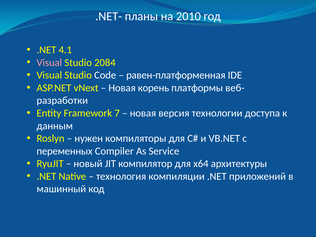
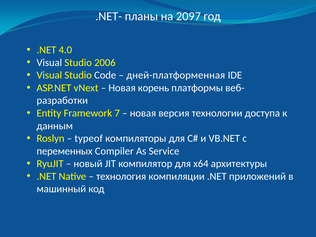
2010: 2010 -> 2097 (188, 16)
4.1: 4.1 -> 4.0 (65, 50)
Visual colour: pink -> white (49, 63)
2084: 2084 -> 2006 (105, 63)
равен-платформенная: равен-платформенная -> дней-платформенная (176, 75)
нужен: нужен -> typeof (89, 138)
